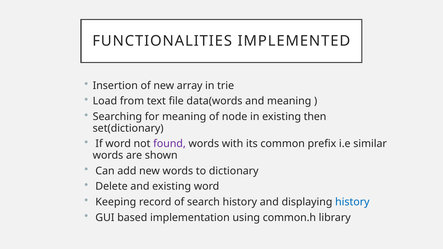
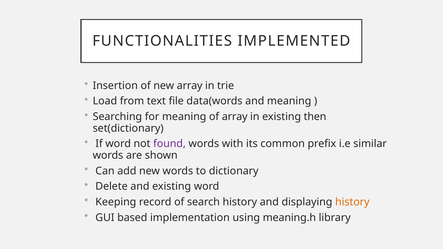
of node: node -> array (235, 117)
history colour: blue -> orange (352, 202)
common.h: common.h -> meaning.h (289, 218)
